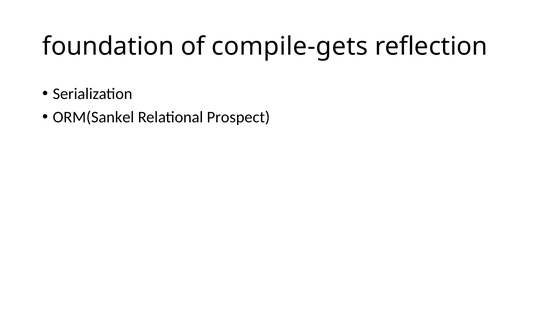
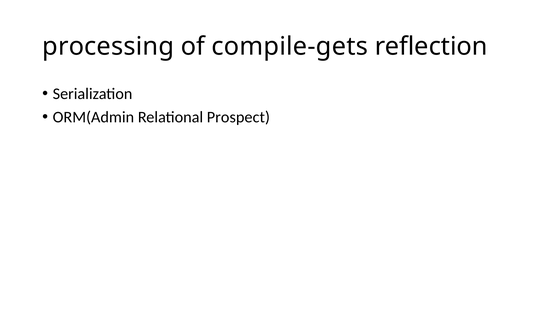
foundation: foundation -> processing (108, 47)
ORM(Sankel: ORM(Sankel -> ORM(Admin (93, 117)
